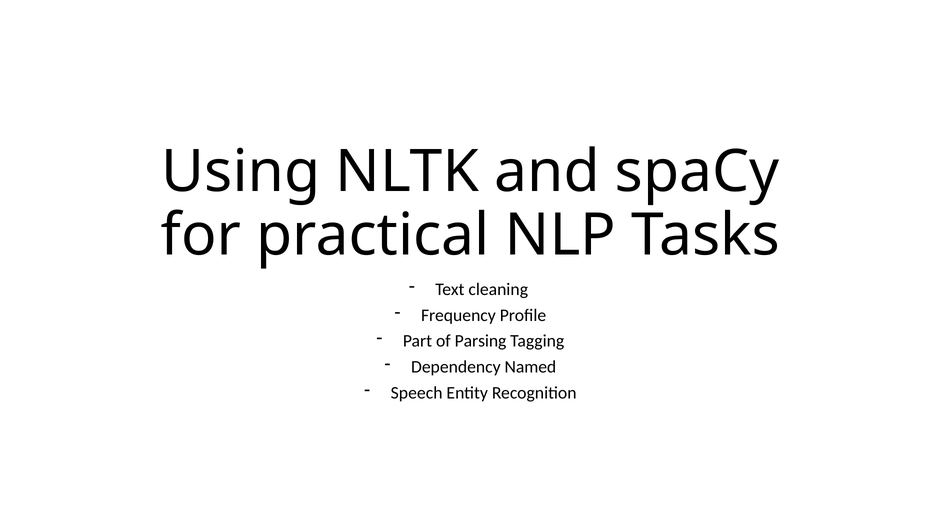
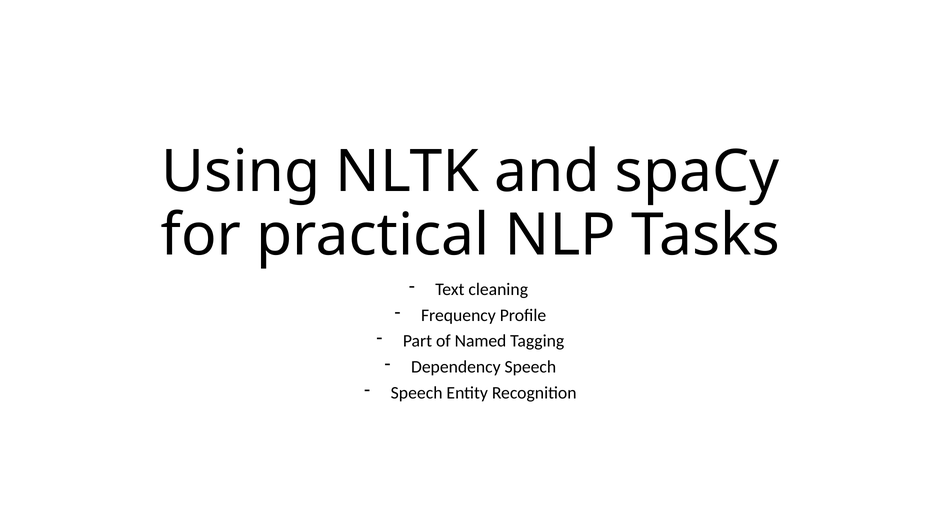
Parsing: Parsing -> Named (481, 341)
Dependency Named: Named -> Speech (530, 367)
